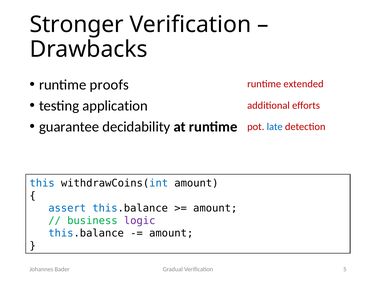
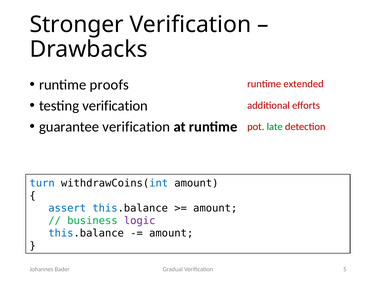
testing application: application -> verification (115, 106)
guarantee decidability: decidability -> verification (136, 127)
late colour: blue -> green (275, 127)
this: this -> turn (42, 183)
